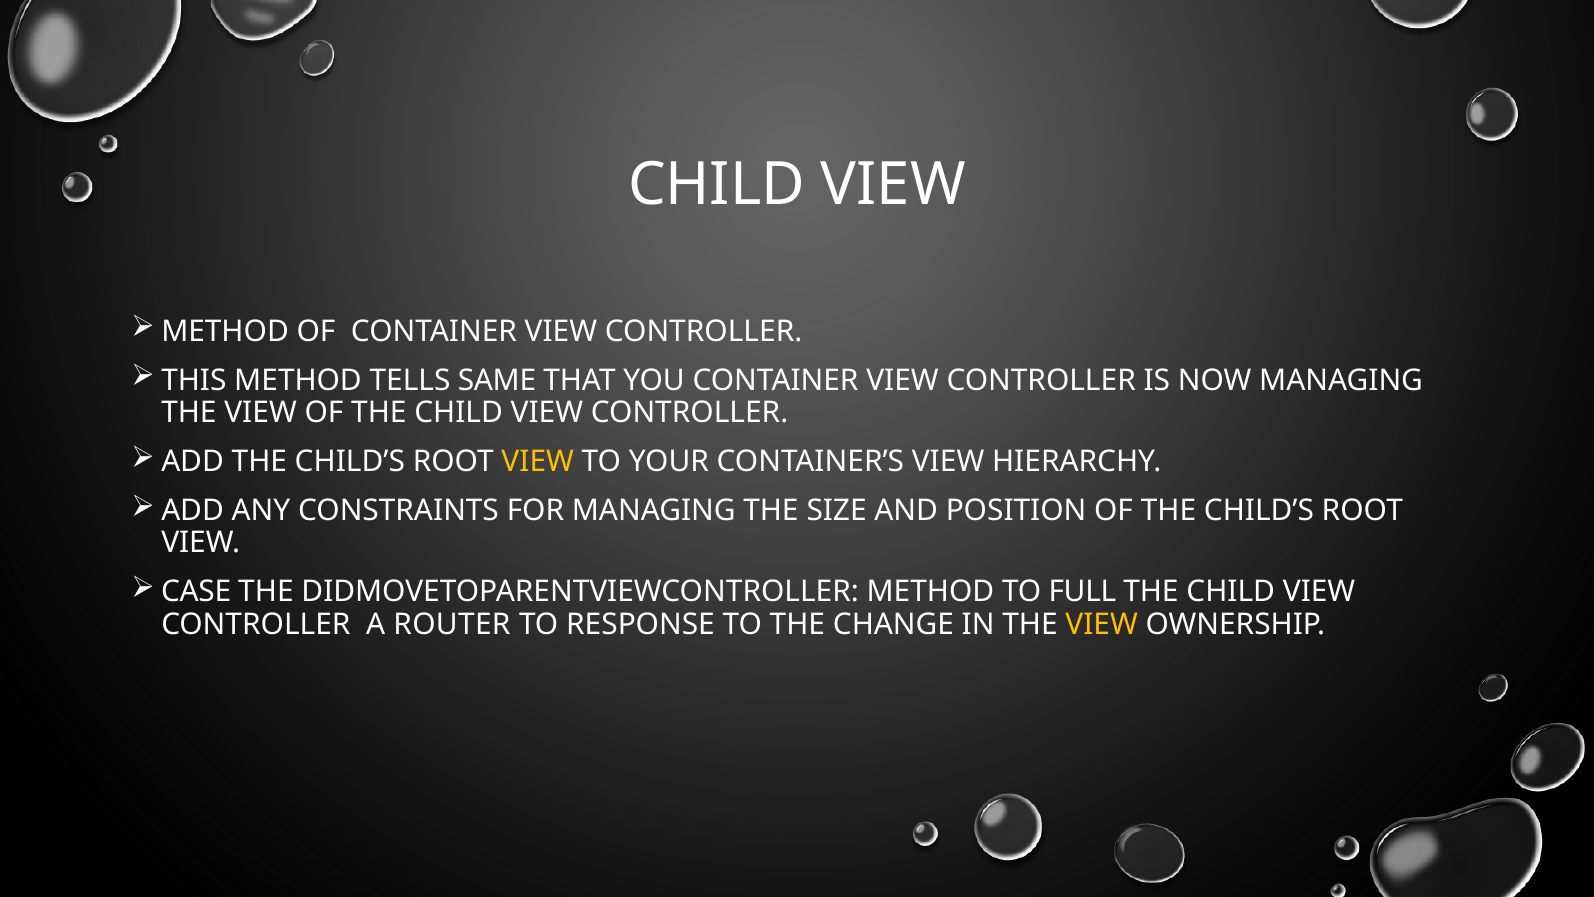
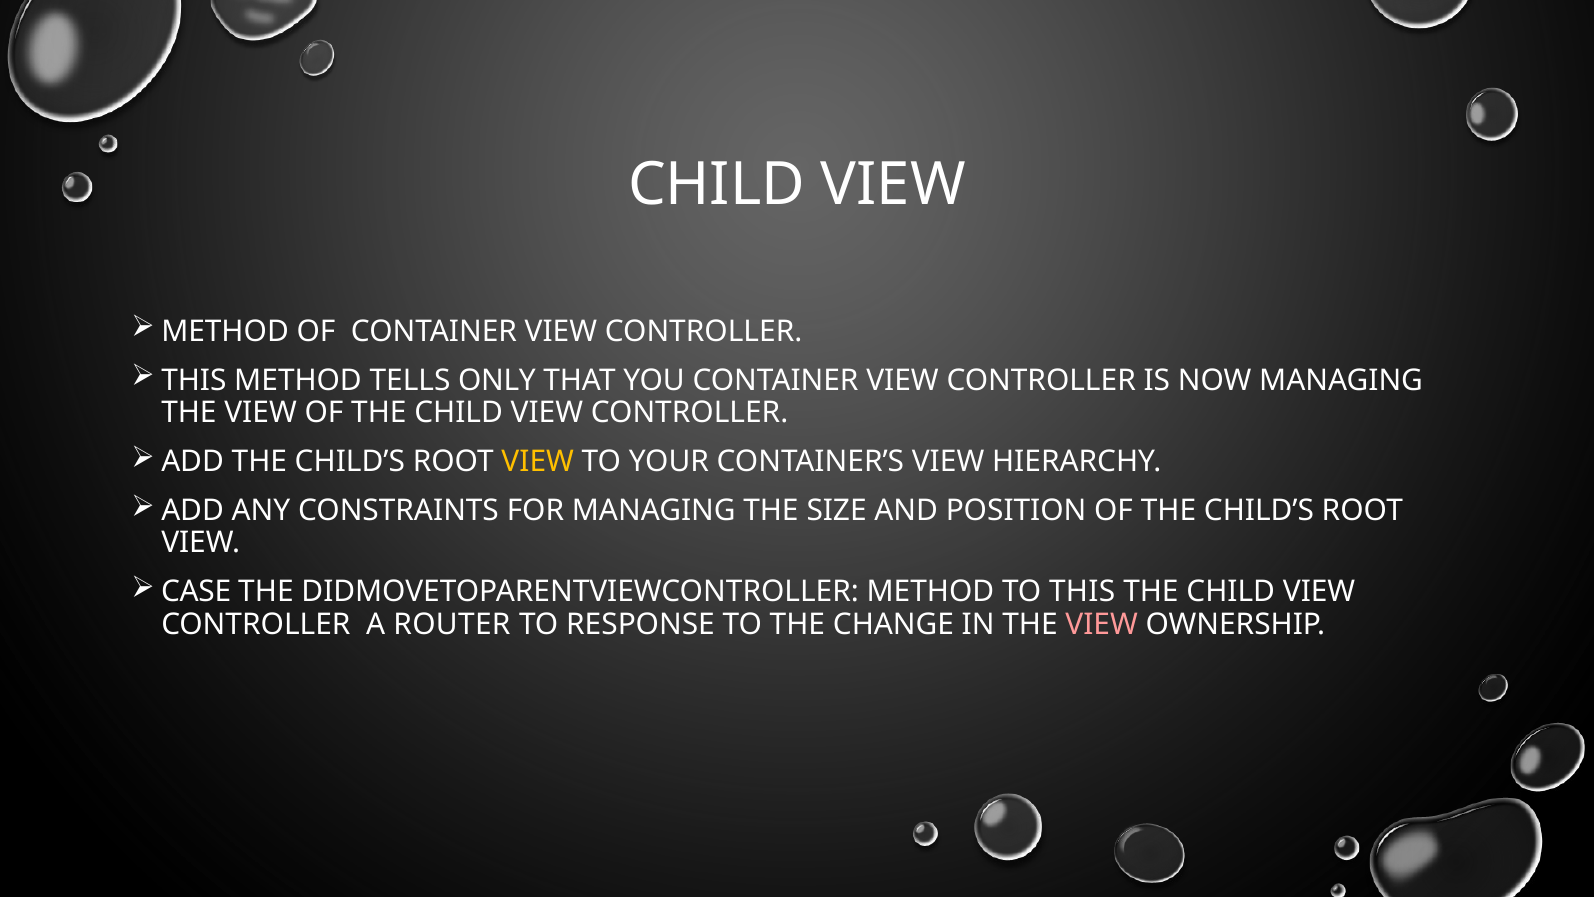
SAME: SAME -> ONLY (497, 380)
TO FULL: FULL -> THIS (1082, 592)
VIEW colour: yellow -> pink (1102, 624)
